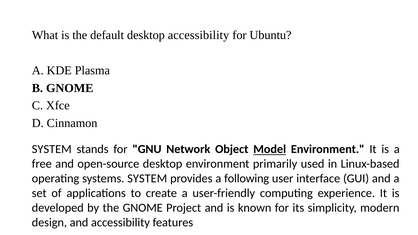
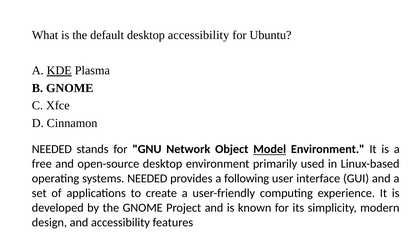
KDE underline: none -> present (59, 71)
SYSTEM: SYSTEM -> NEEDED (52, 149)
systems SYSTEM: SYSTEM -> NEEDED (147, 179)
